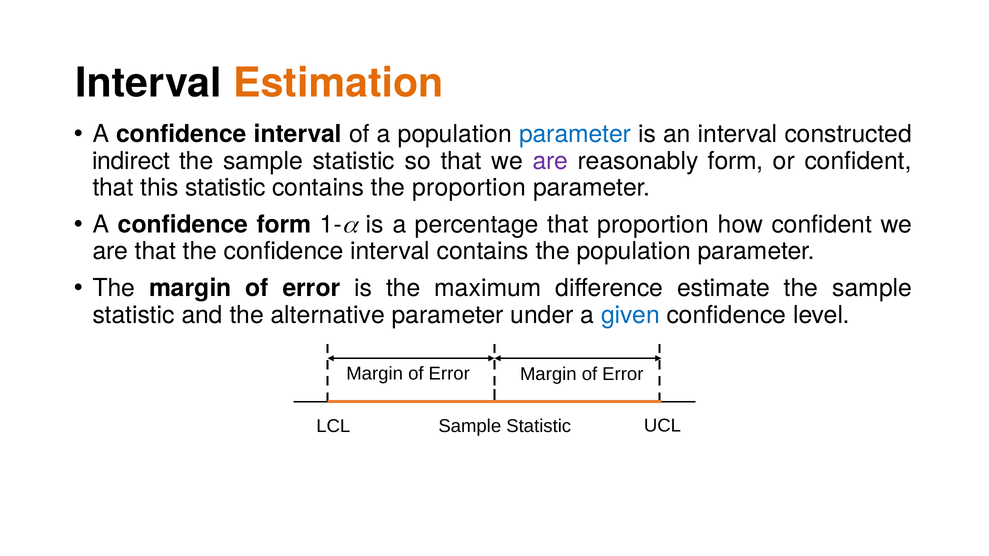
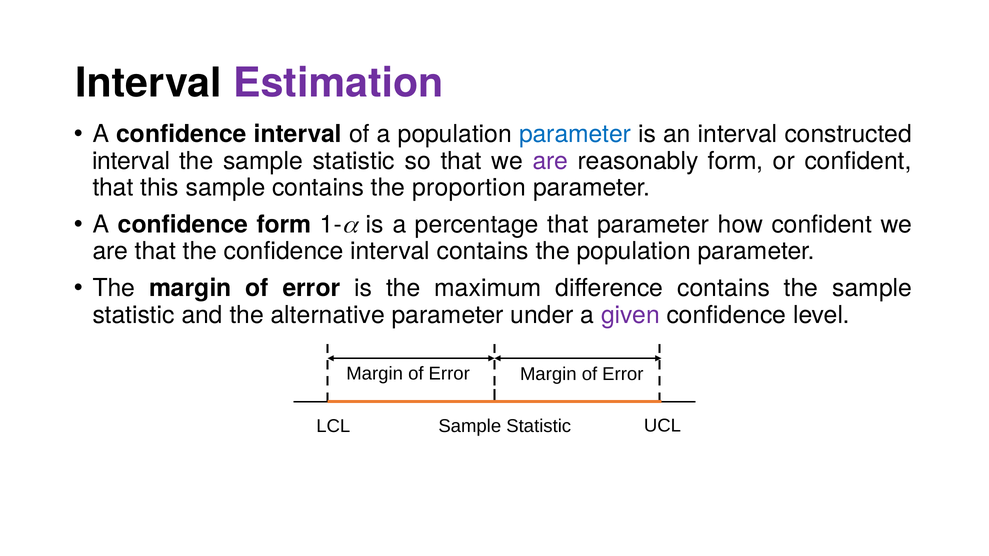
Estimation colour: orange -> purple (338, 83)
indirect: indirect -> interval (131, 161)
this statistic: statistic -> sample (225, 188)
that proportion: proportion -> parameter (653, 225)
difference estimate: estimate -> contains (724, 288)
given colour: blue -> purple (630, 315)
